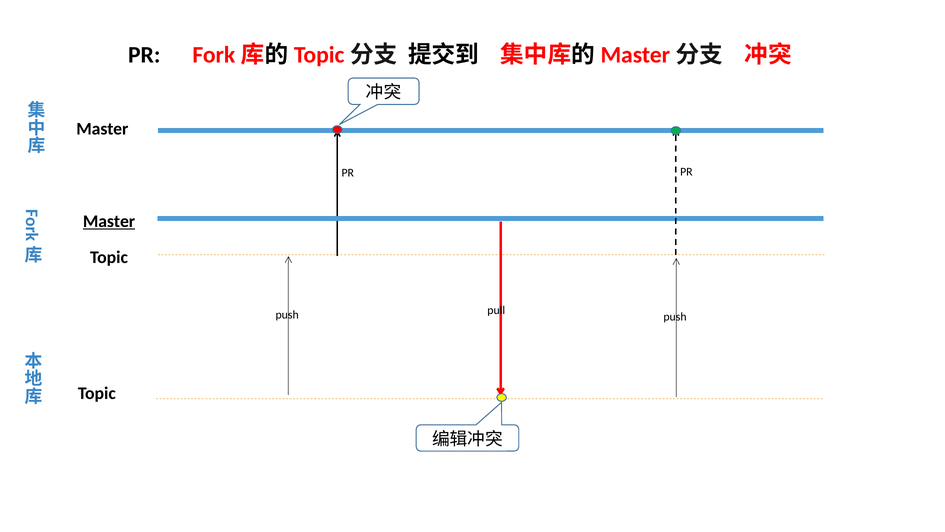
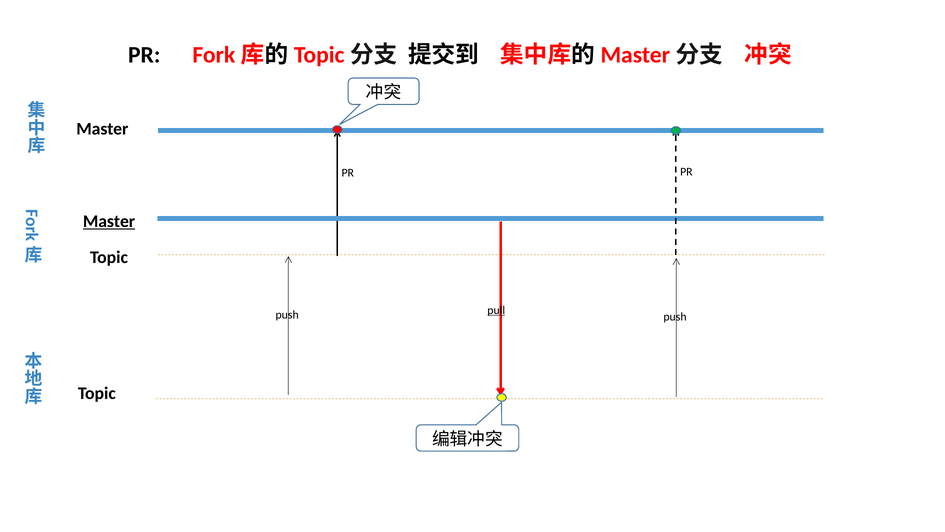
pull underline: none -> present (496, 310)
